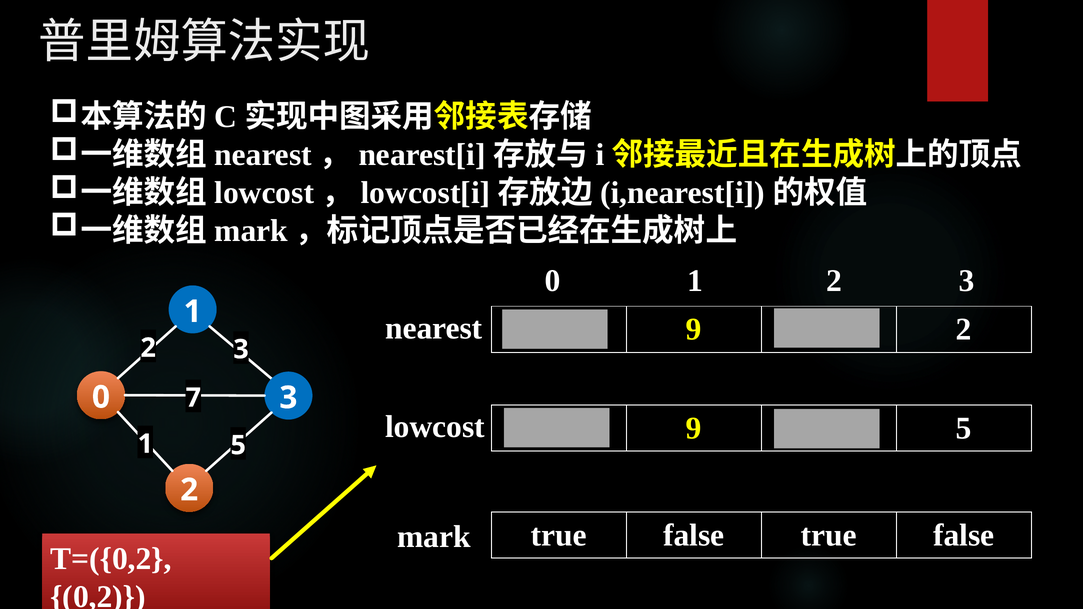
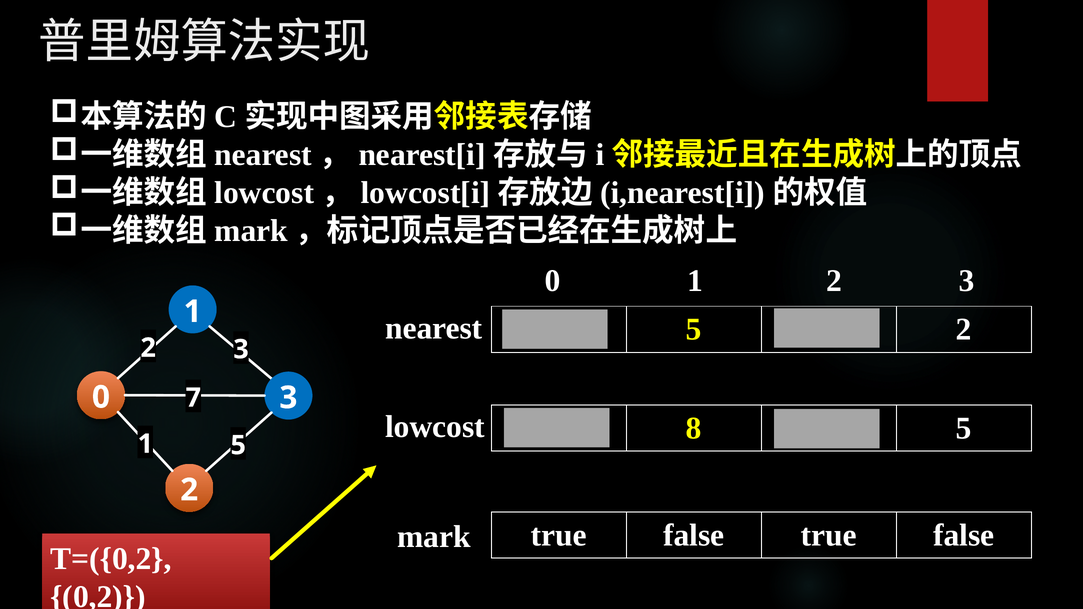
9: 9 -> 5 (694, 330)
9: 9 -> 8 (694, 428)
